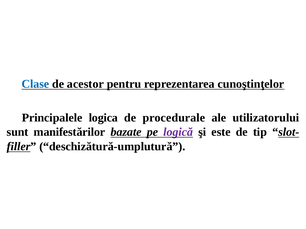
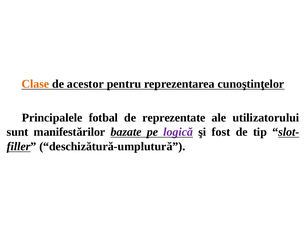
Clase colour: blue -> orange (35, 84)
logica: logica -> fotbal (103, 118)
procedurale: procedurale -> reprezentate (174, 118)
este: este -> fost (221, 132)
